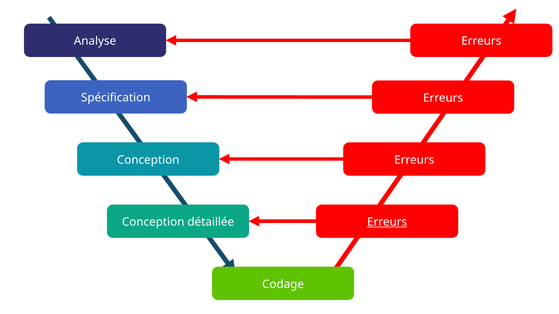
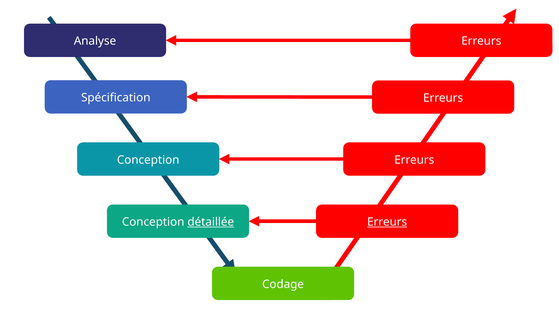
détaillée underline: none -> present (211, 222)
